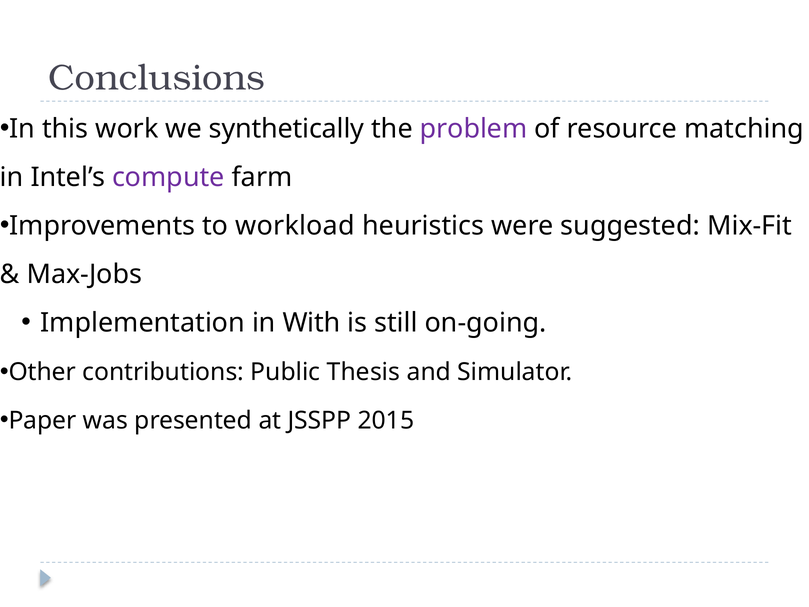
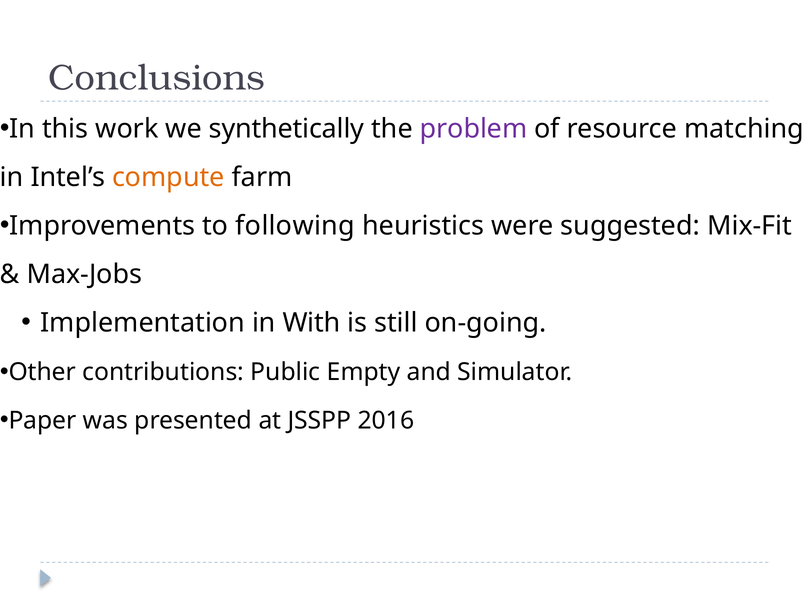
compute colour: purple -> orange (168, 177)
workload: workload -> following (295, 226)
Thesis: Thesis -> Empty (364, 372)
2015: 2015 -> 2016 (386, 420)
